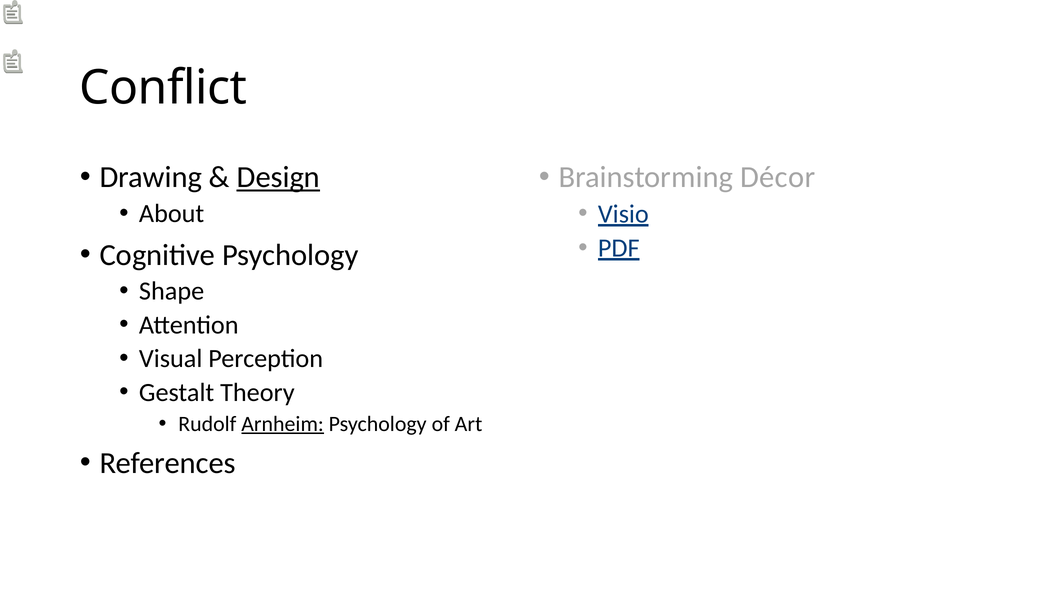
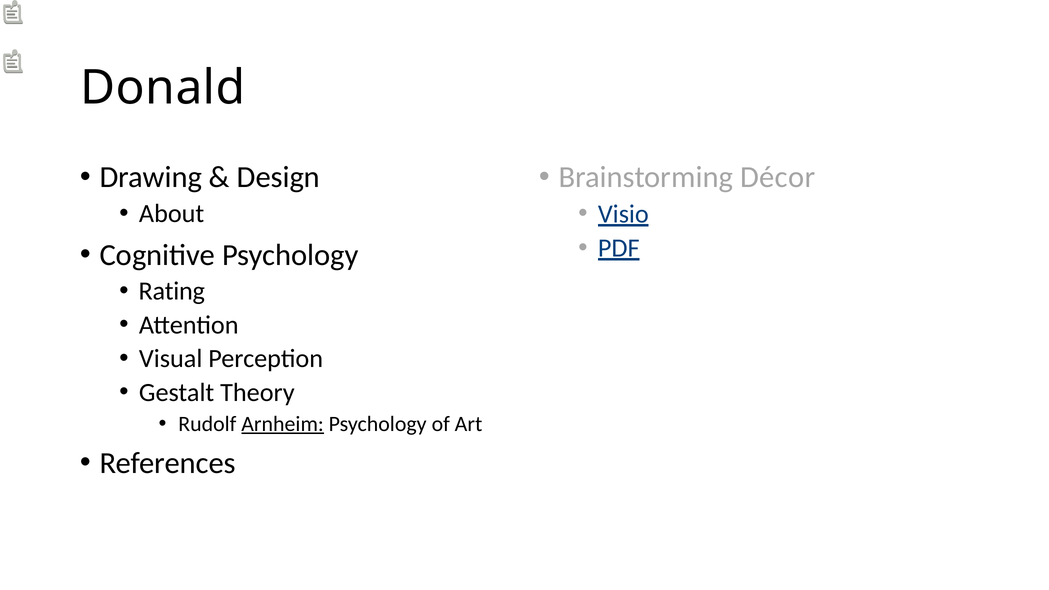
Conflict: Conflict -> Donald (163, 88)
Design underline: present -> none (278, 177)
Shape: Shape -> Rating (172, 291)
